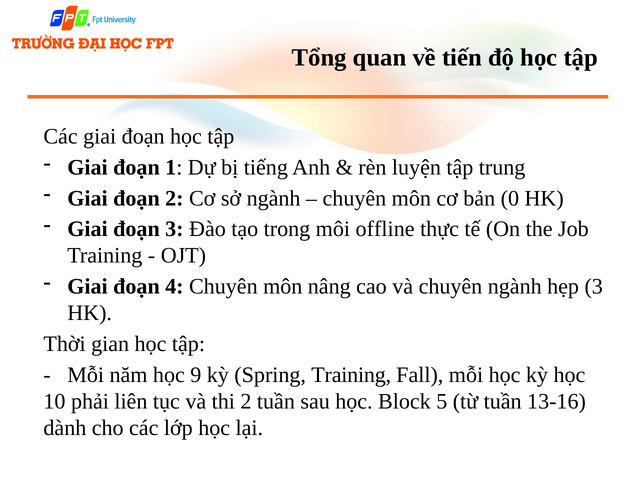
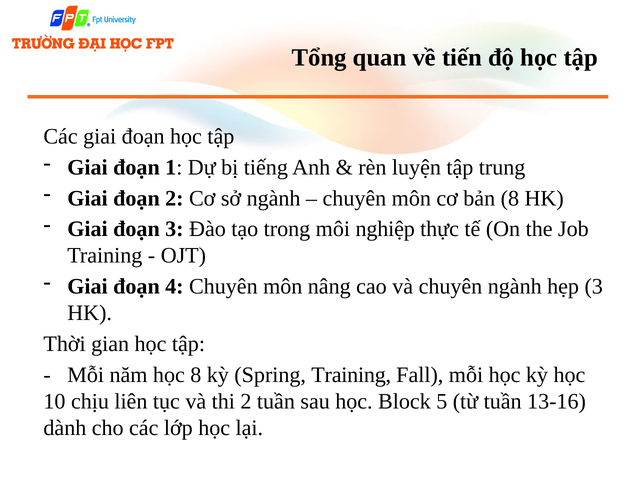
bản 0: 0 -> 8 (510, 198)
offline: offline -> nghiệp (385, 229)
học 9: 9 -> 8 (196, 375)
phải: phải -> chịu (90, 401)
